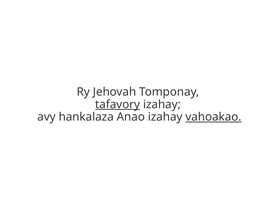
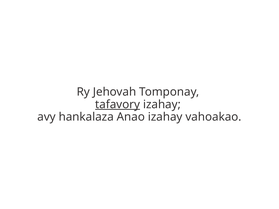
vahoakao underline: present -> none (213, 117)
